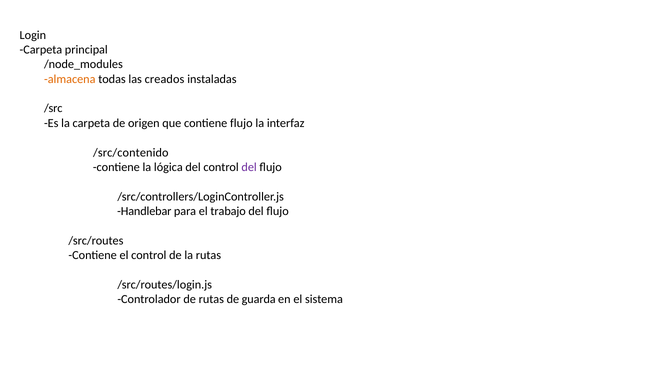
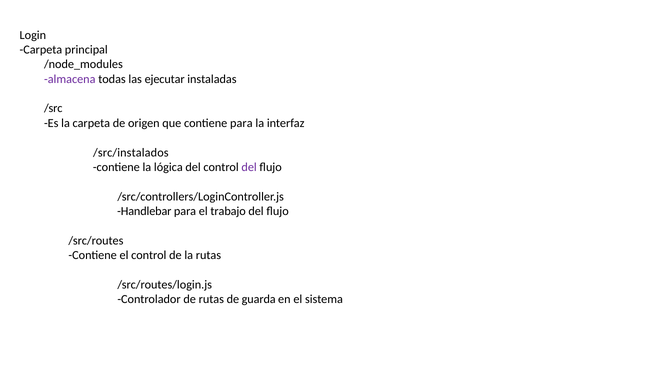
almacena colour: orange -> purple (70, 79)
creados: creados -> ejecutar (165, 79)
contiene flujo: flujo -> para (241, 123)
/src/contenido: /src/contenido -> /src/instalados (131, 152)
